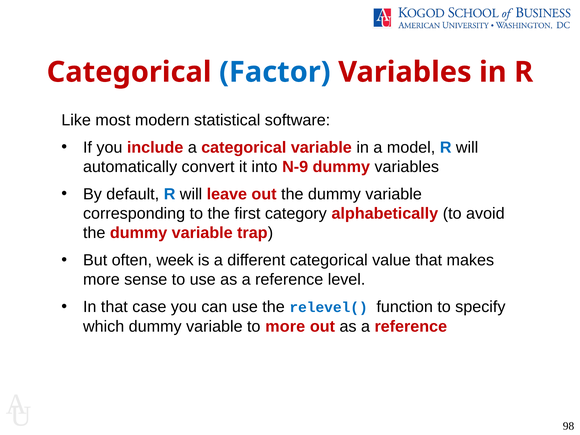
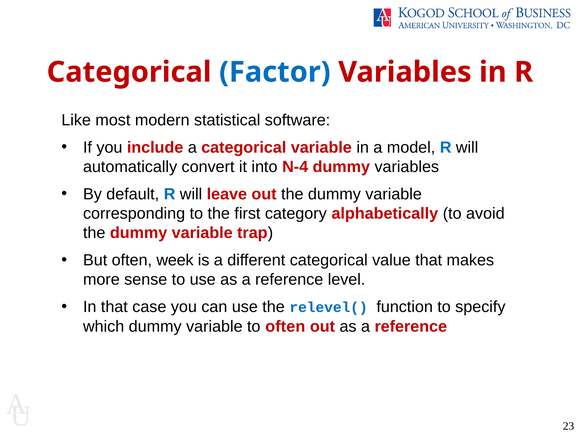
N-9: N-9 -> N-4 (295, 167)
to more: more -> often (285, 326)
98: 98 -> 23 (569, 426)
